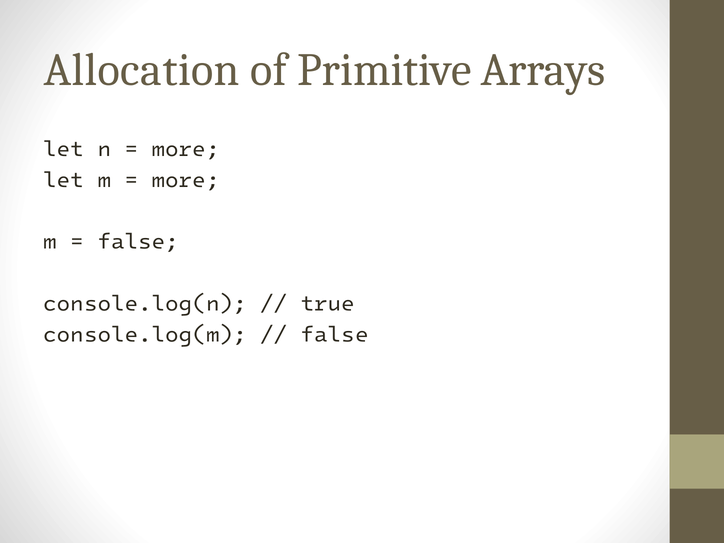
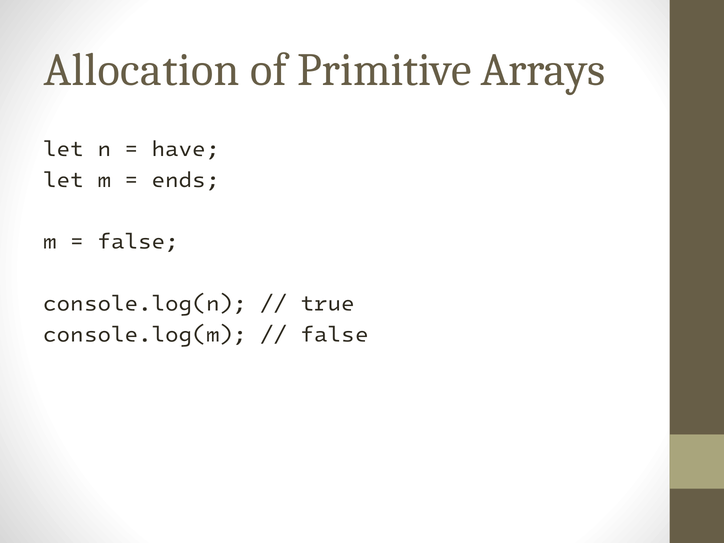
more: more -> have (186, 149)
more: more -> ends (186, 180)
